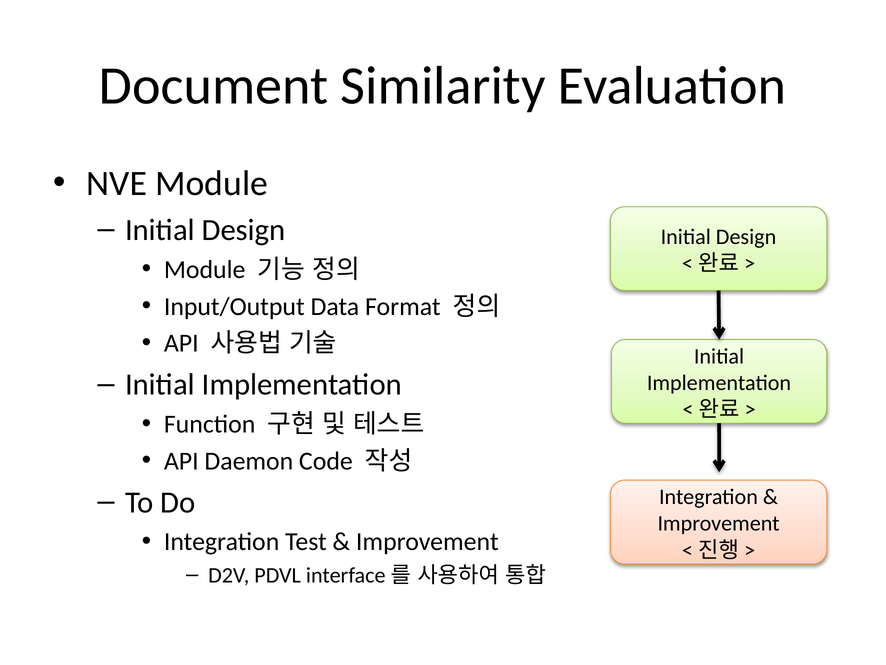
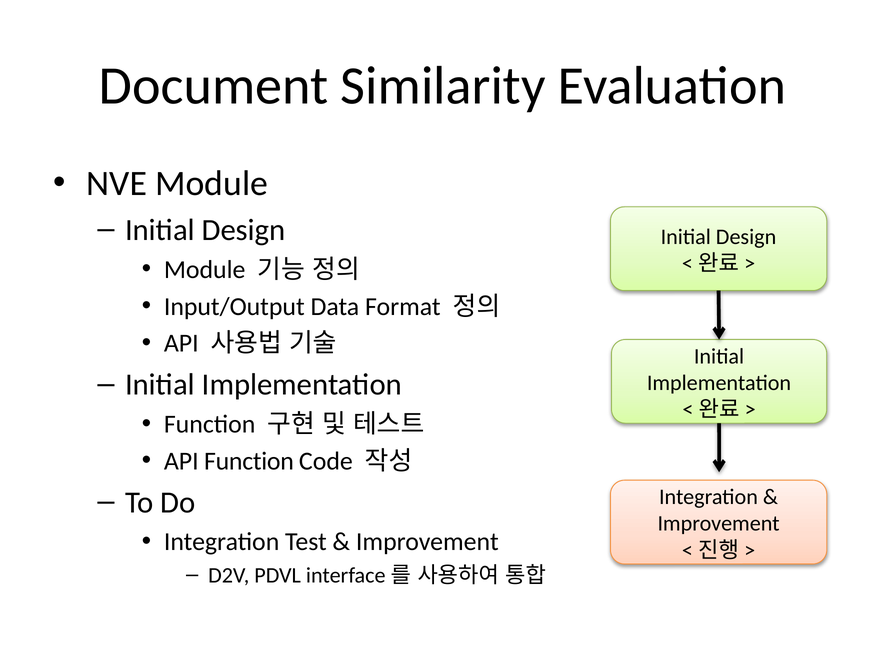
API Daemon: Daemon -> Function (249, 461)
